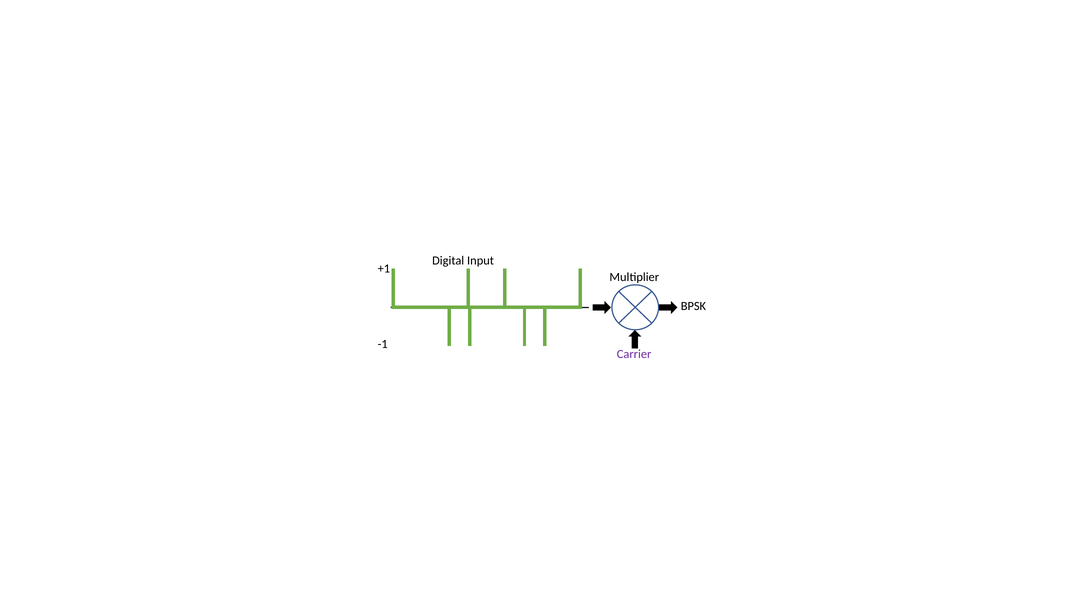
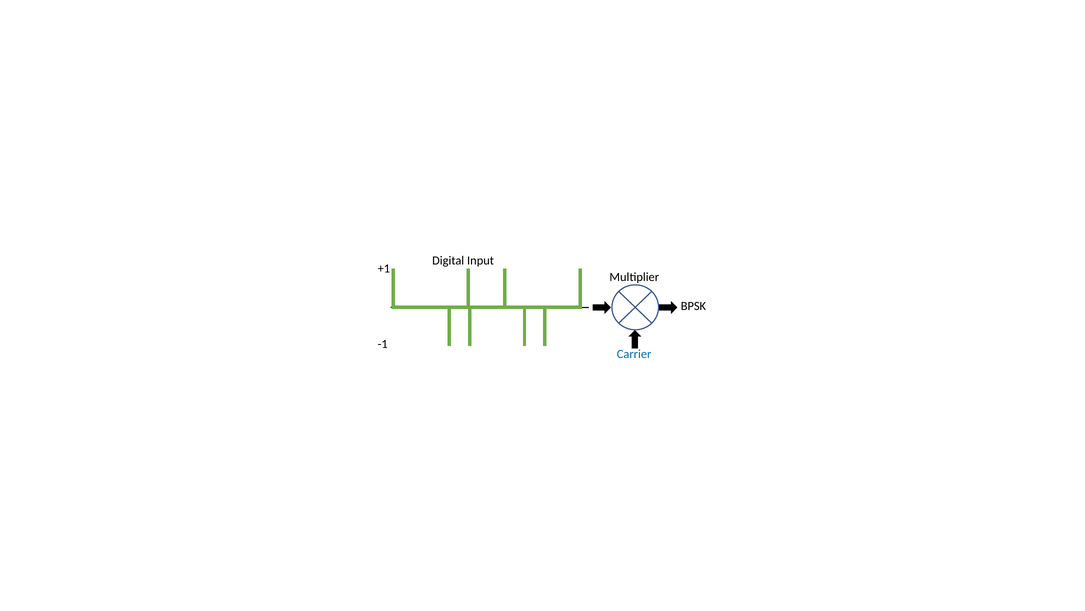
Carrier colour: purple -> blue (634, 354)
